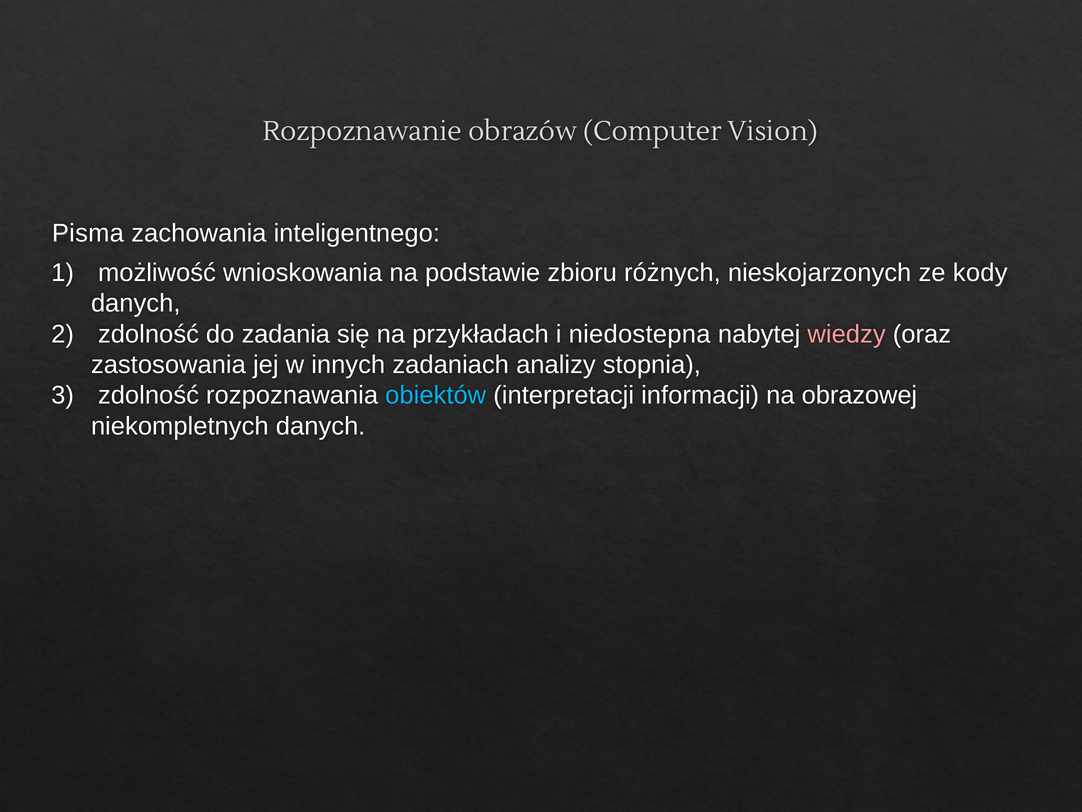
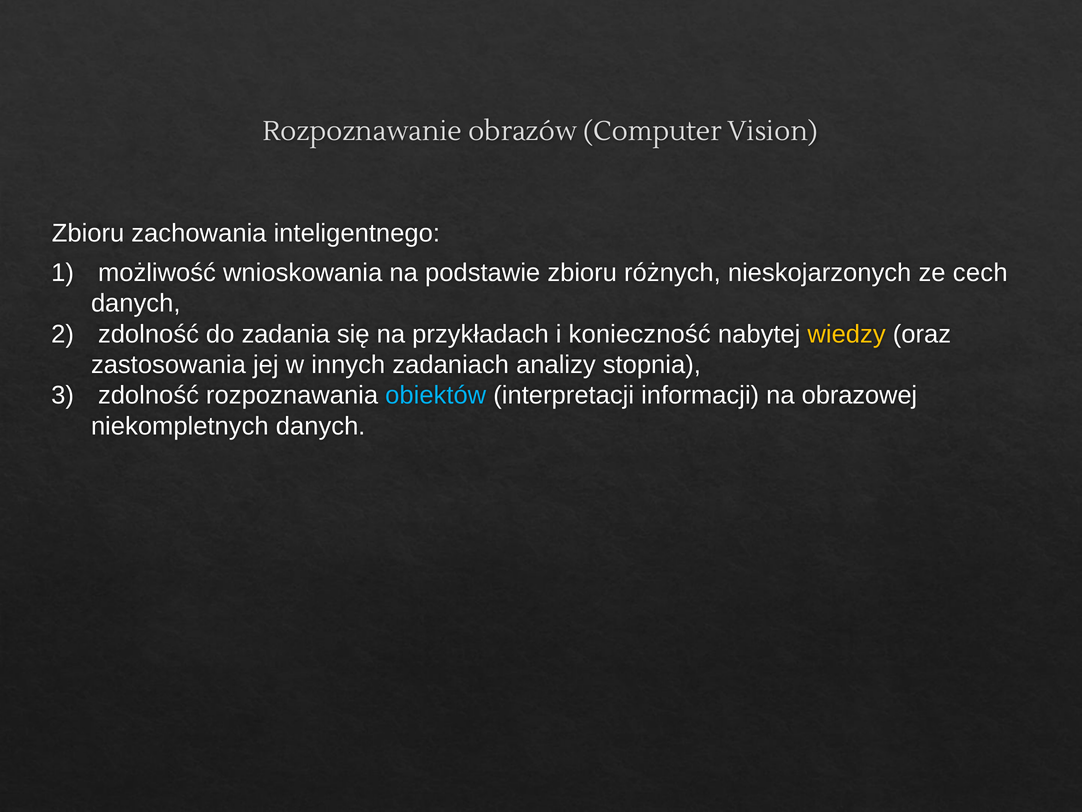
Pisma: Pisma -> Zbioru (88, 233)
kody: kody -> cech (980, 273)
niedostepna: niedostepna -> konieczność (640, 334)
wiedzy colour: pink -> yellow (847, 334)
